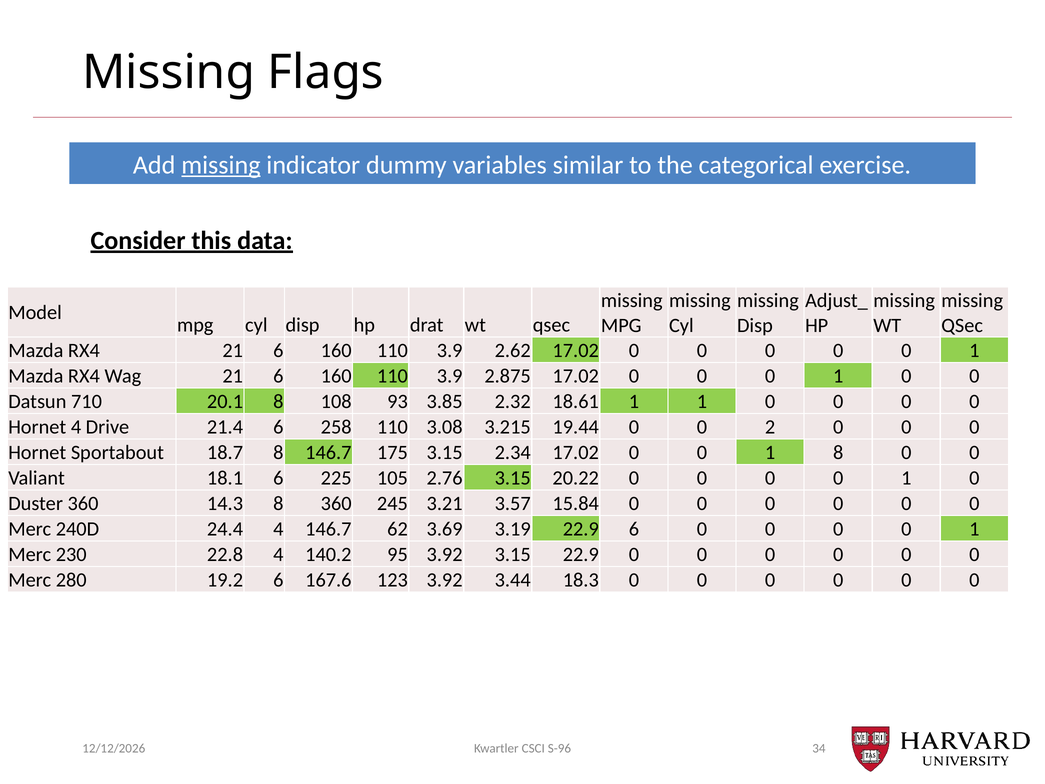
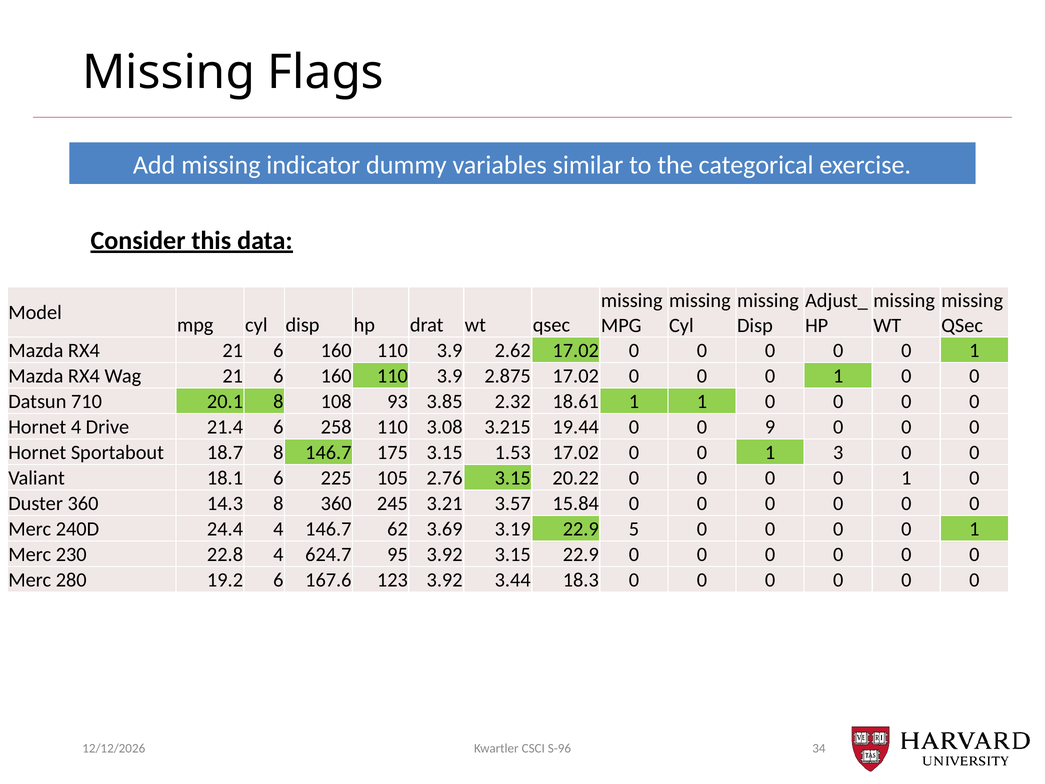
missing underline: present -> none (221, 165)
2: 2 -> 9 (770, 427)
2.34: 2.34 -> 1.53 (513, 453)
1 8: 8 -> 3 (838, 453)
22.9 6: 6 -> 5 (634, 529)
140.2: 140.2 -> 624.7 (328, 555)
